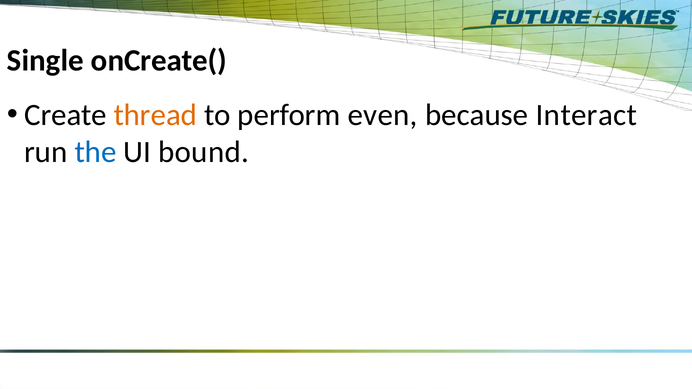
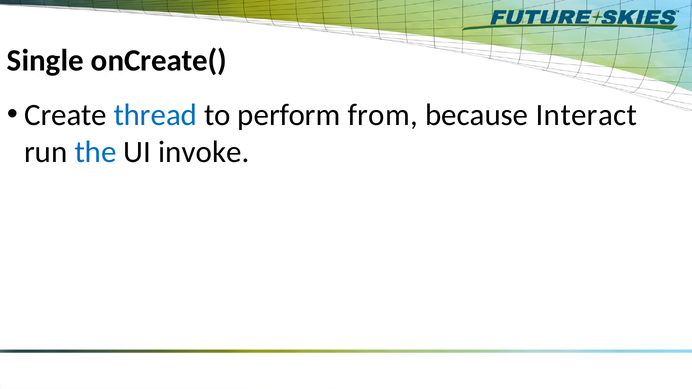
thread colour: orange -> blue (155, 115)
even: even -> from (383, 115)
bound: bound -> invoke (204, 152)
